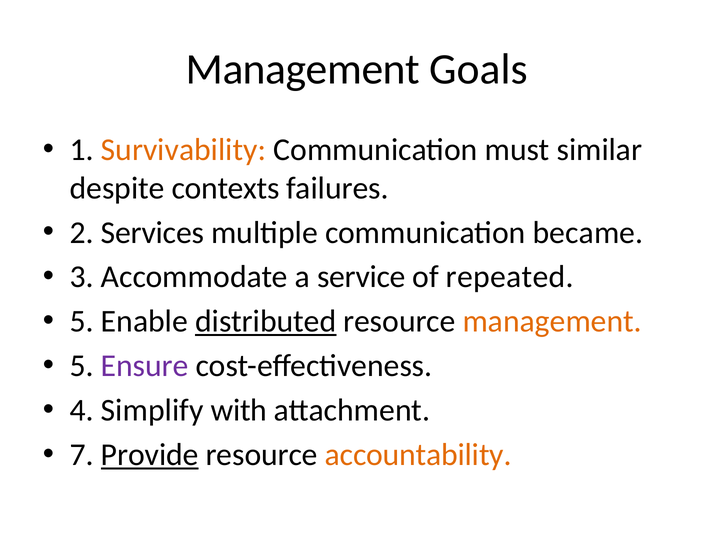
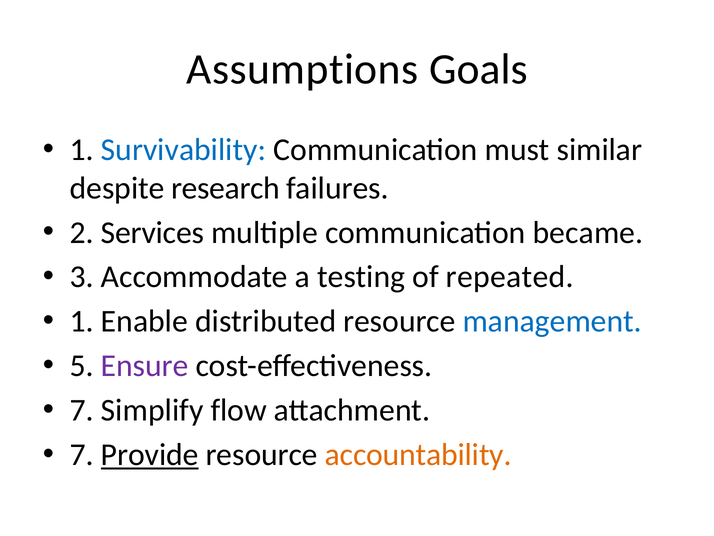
Management: Management -> Assumptions (302, 69)
Survivability colour: orange -> blue (184, 150)
contexts: contexts -> research (226, 188)
service: service -> testing (361, 277)
5: 5 -> 1 (82, 321)
distributed underline: present -> none (266, 321)
management colour: orange -> blue (552, 321)
4: 4 -> 7 (82, 410)
with: with -> flow (239, 410)
